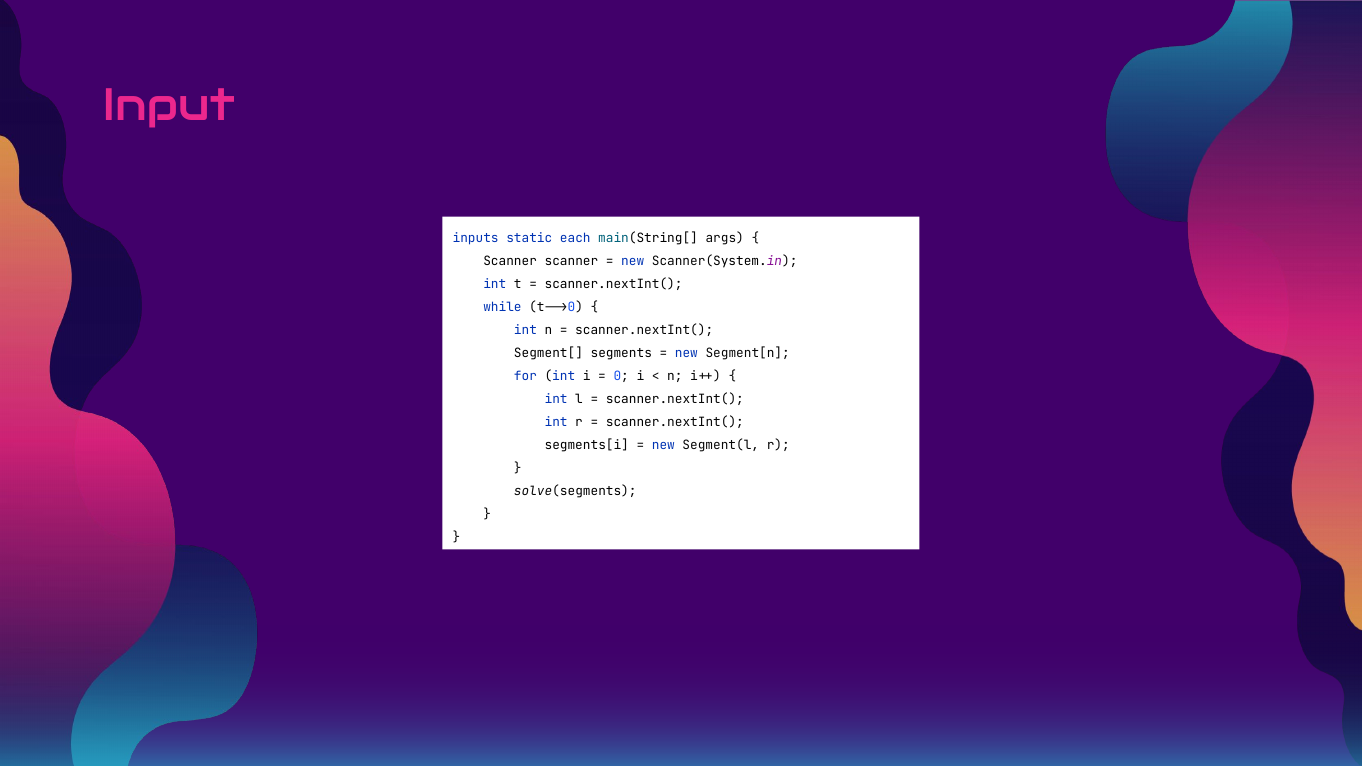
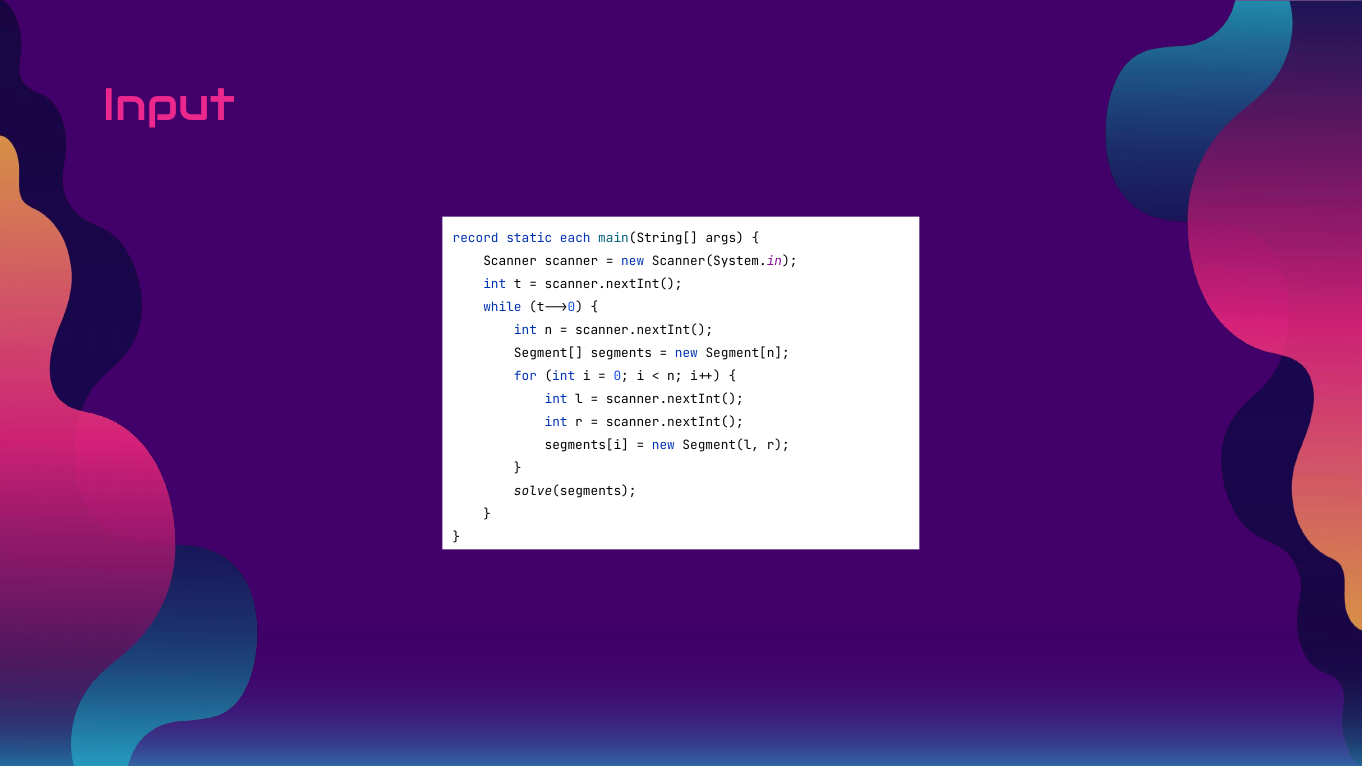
inputs: inputs -> record (476, 238)
